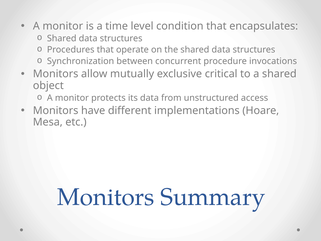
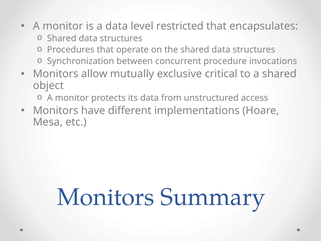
a time: time -> data (117, 26)
condition: condition -> restricted (180, 26)
